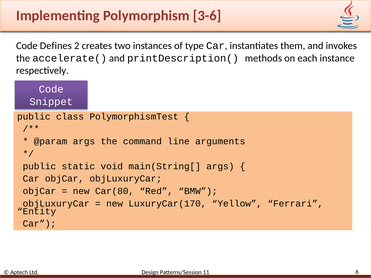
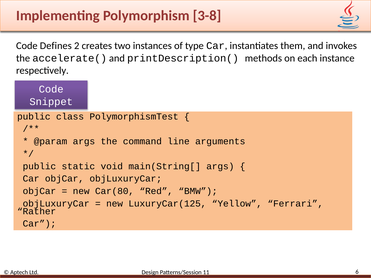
3-6: 3-6 -> 3-8 (207, 16)
LuxuryCar(170: LuxuryCar(170 -> LuxuryCar(125 (167, 204)
Entity: Entity -> Rather (37, 211)
